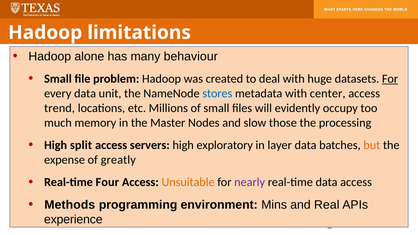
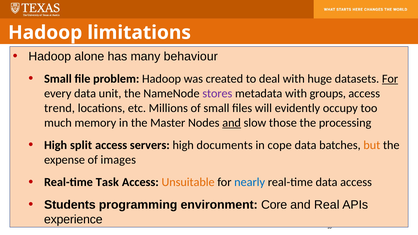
stores colour: blue -> purple (217, 93)
center: center -> groups (328, 93)
and underline: none -> present (232, 123)
exploratory: exploratory -> documents (225, 145)
layer: layer -> cope (280, 145)
greatly: greatly -> images (118, 160)
Four: Four -> Task (107, 182)
nearly colour: purple -> blue (250, 182)
Methods: Methods -> Students (70, 205)
Mins: Mins -> Core (274, 205)
